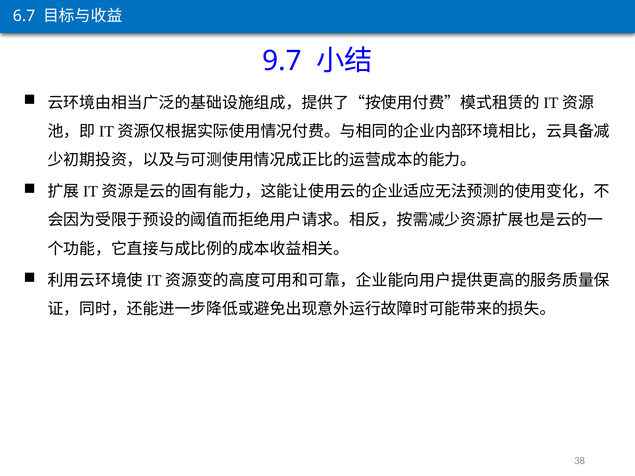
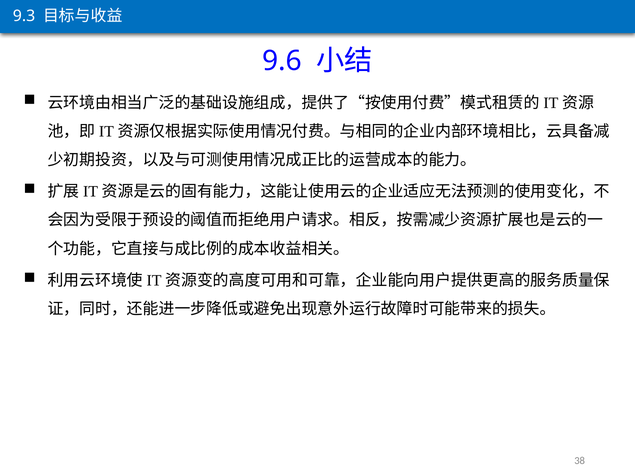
6.7: 6.7 -> 9.3 (24, 16)
9.7: 9.7 -> 9.6 (282, 61)
